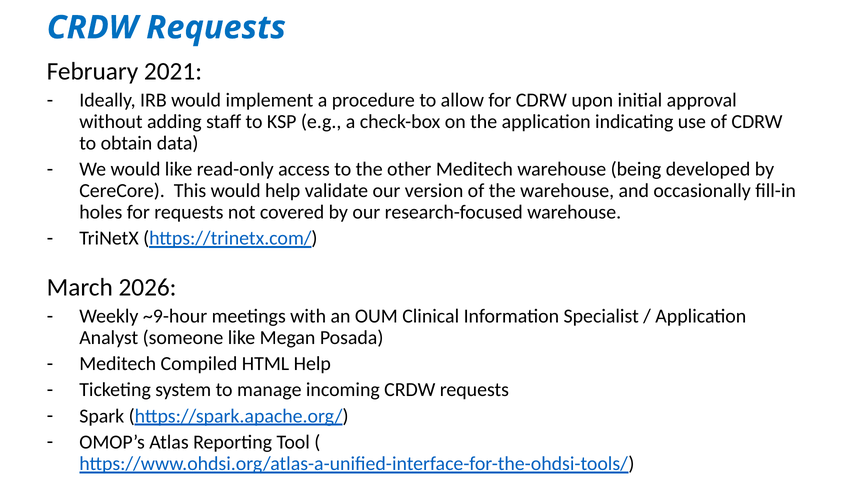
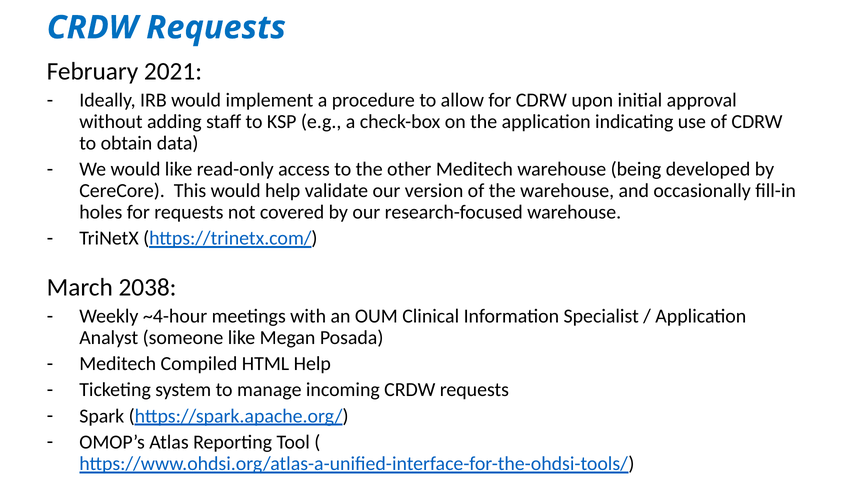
2026: 2026 -> 2038 (148, 288)
~9-hour: ~9-hour -> ~4-hour (175, 317)
